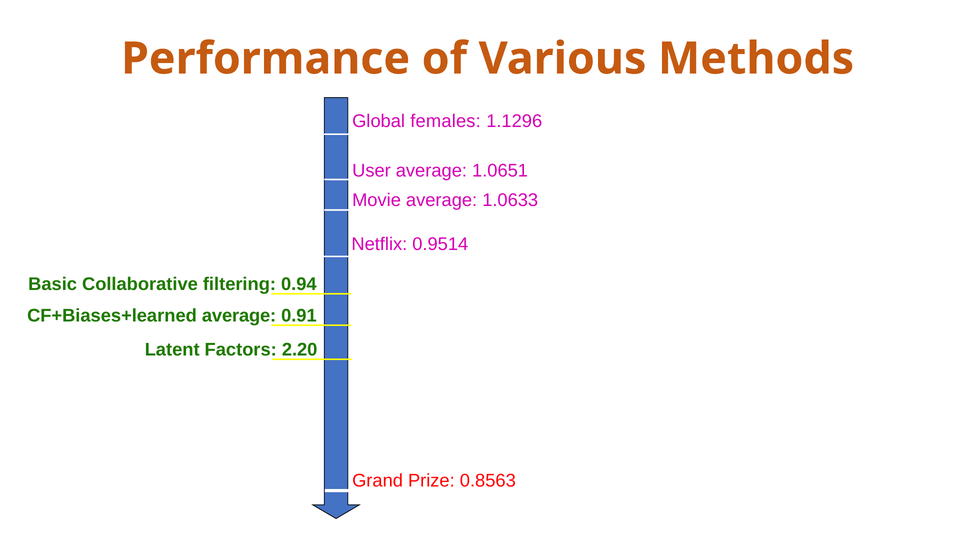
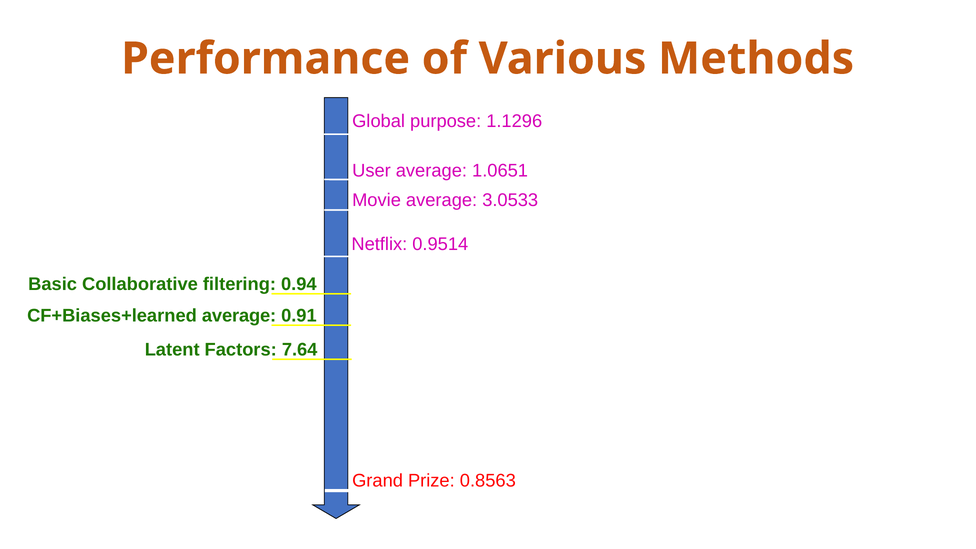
females: females -> purpose (446, 121)
1.0633: 1.0633 -> 3.0533 (510, 200)
2.20: 2.20 -> 7.64 (300, 350)
